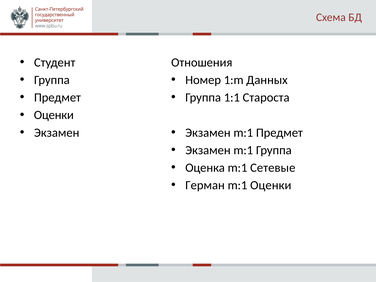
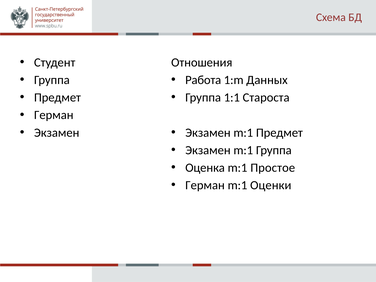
Номер: Номер -> Работа (203, 80)
Оценки: Оценки -> Герман (54, 115)
Сетевые: Сетевые -> Простое (273, 168)
